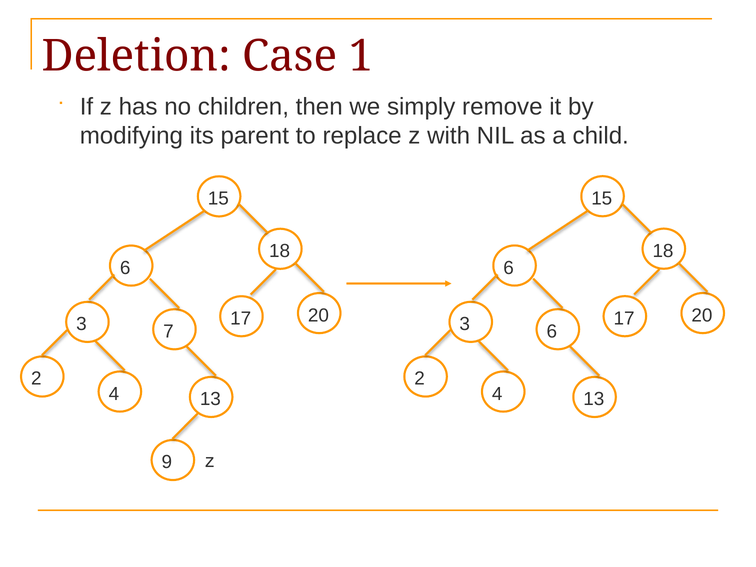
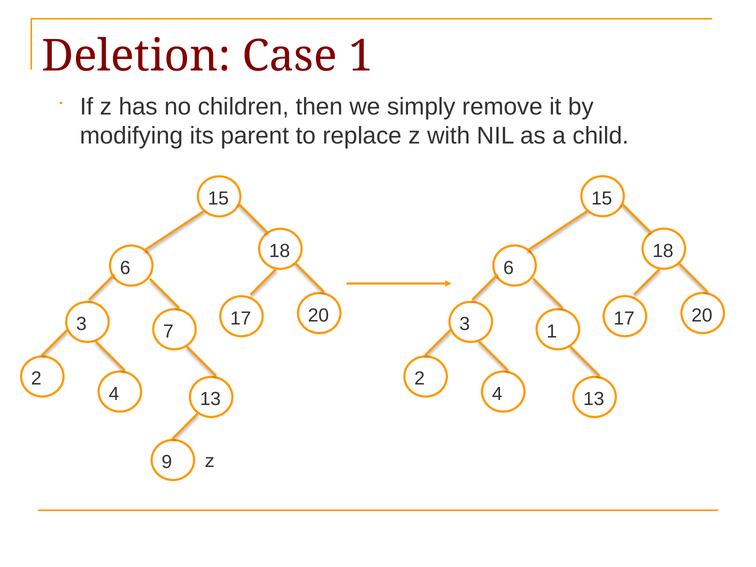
3 6: 6 -> 1 (552, 331)
